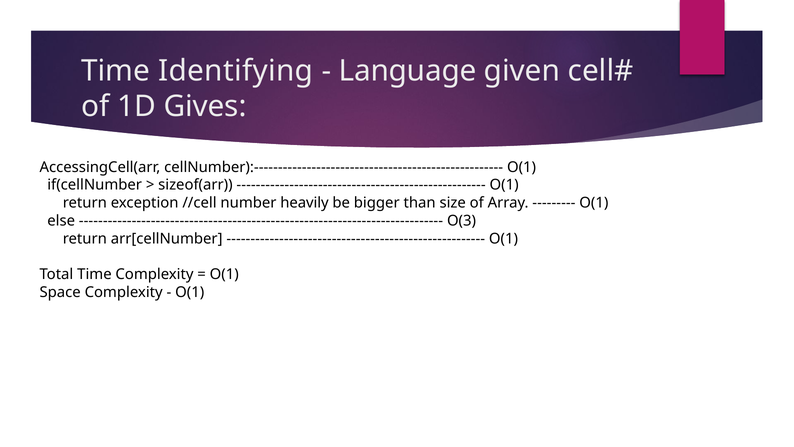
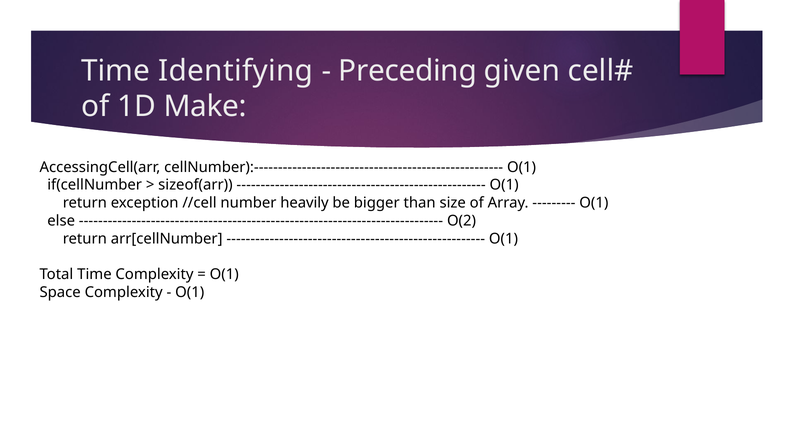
Language: Language -> Preceding (408, 71)
Gives: Gives -> Make (205, 106)
O(3: O(3 -> O(2 (462, 221)
